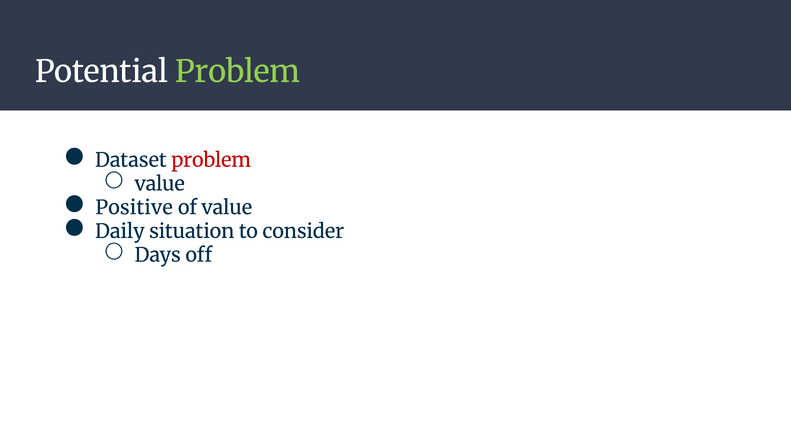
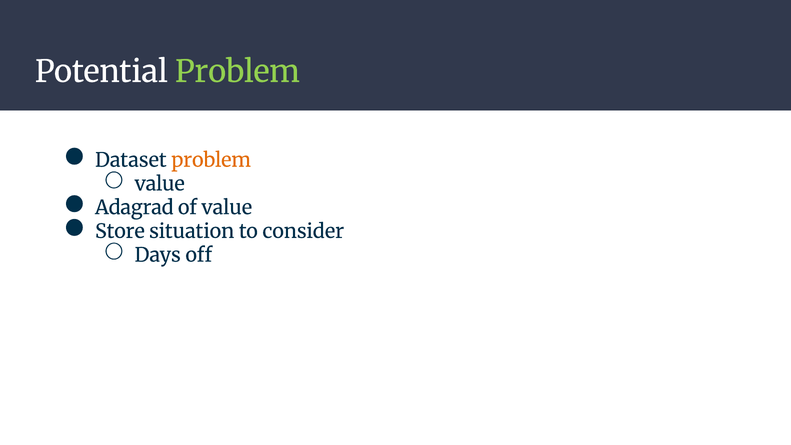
problem colour: red -> orange (211, 160)
Positive: Positive -> Adagrad (134, 208)
Daily: Daily -> Store (120, 231)
